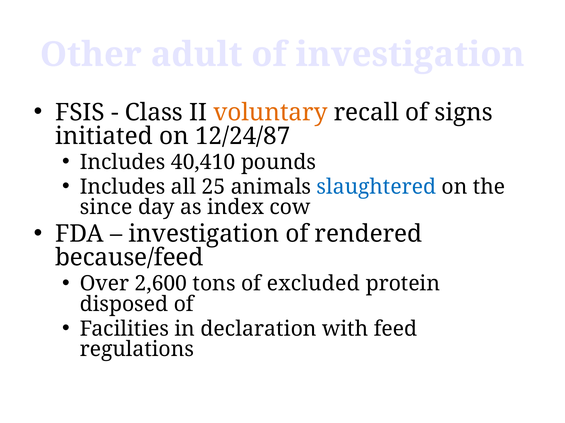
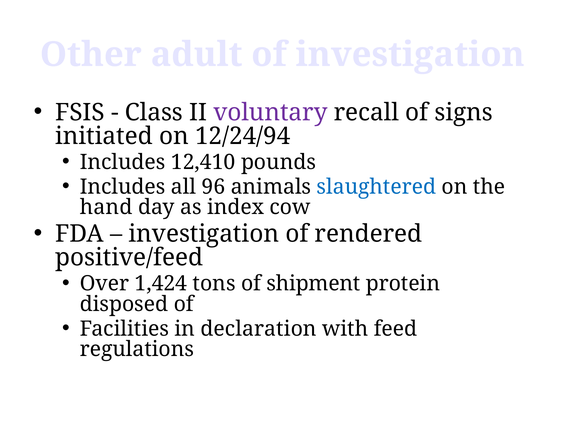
voluntary colour: orange -> purple (270, 113)
12/24/87: 12/24/87 -> 12/24/94 (243, 136)
40,410: 40,410 -> 12,410 (203, 162)
25: 25 -> 96 (213, 187)
since: since -> hand (106, 208)
because/feed: because/feed -> positive/feed (129, 258)
2,600: 2,600 -> 1,424 (161, 284)
excluded: excluded -> shipment (313, 284)
